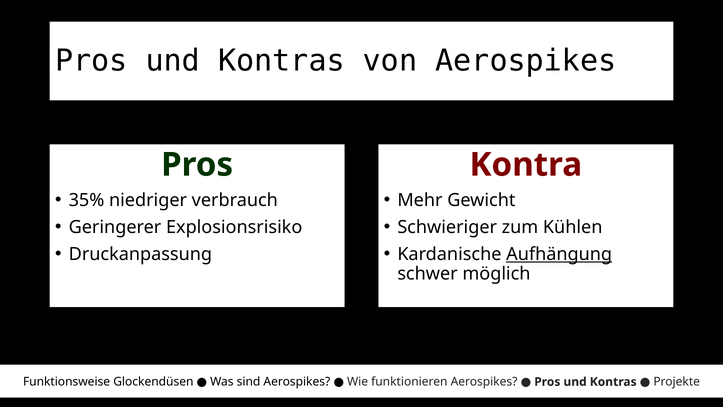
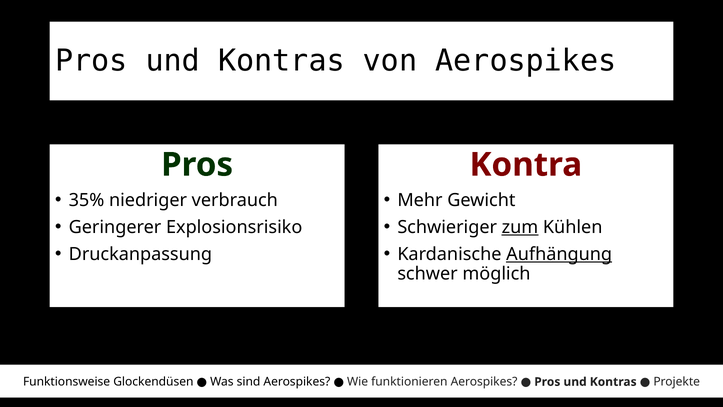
zum underline: none -> present (520, 227)
